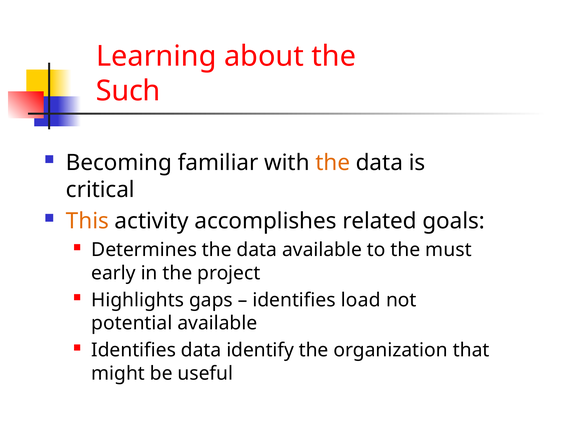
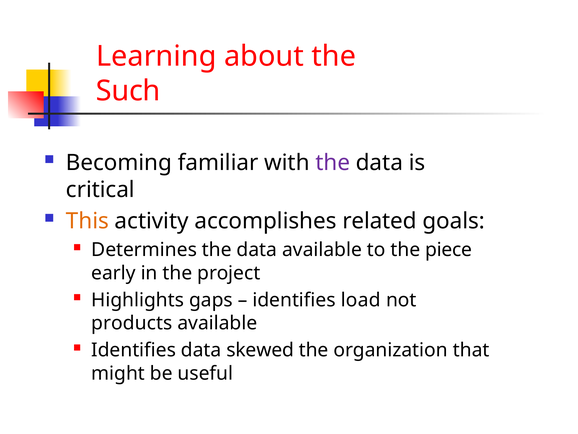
the colour: orange -> purple (333, 162)
must: must -> piece (449, 250)
potential: potential -> products (132, 323)
identify: identify -> skewed (260, 350)
